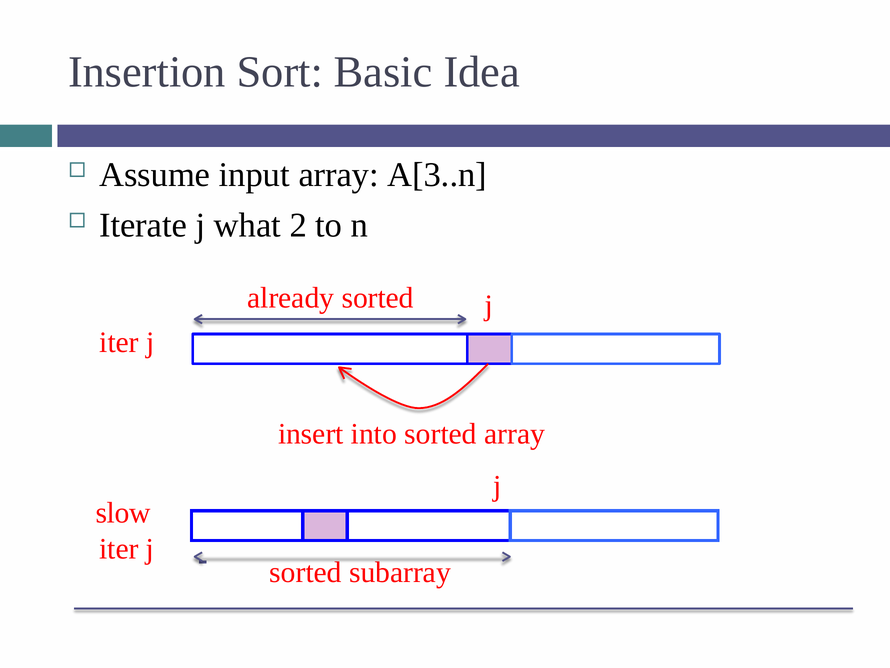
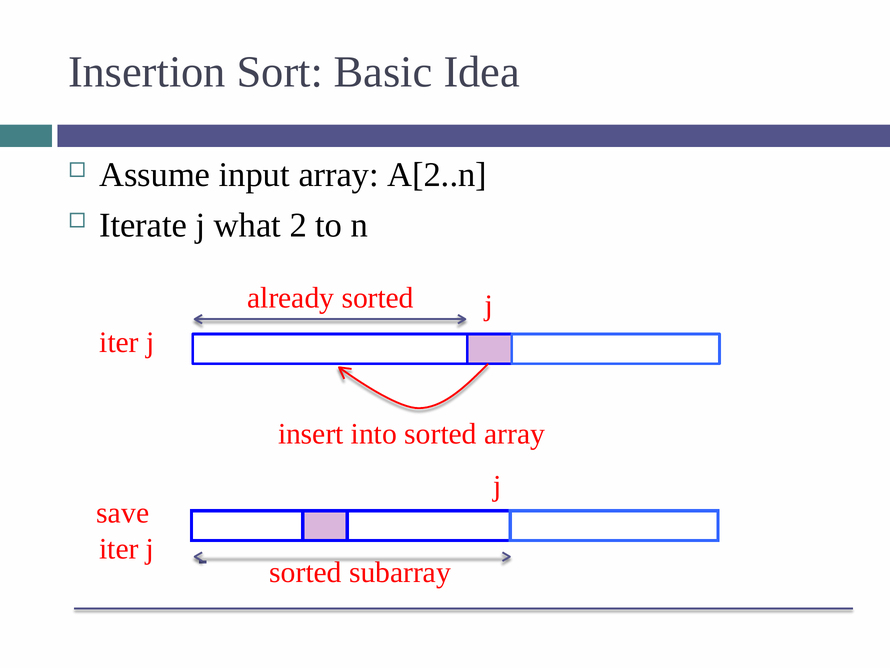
A[3..n: A[3..n -> A[2..n (437, 175)
slow: slow -> save (123, 513)
